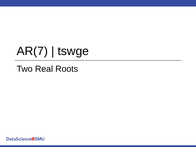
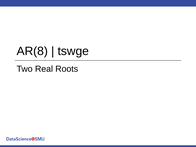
AR(7: AR(7 -> AR(8 (32, 51)
